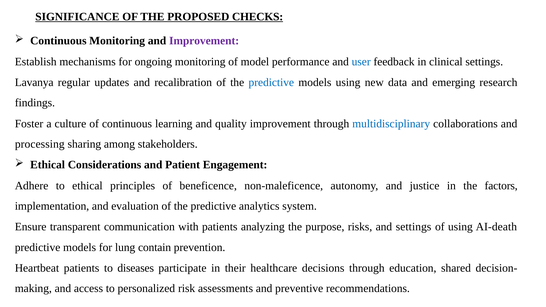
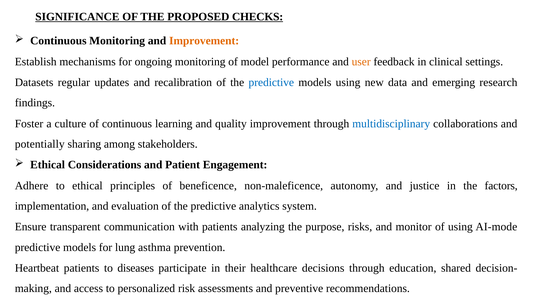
Improvement colour: purple -> orange (204, 41)
user colour: blue -> orange (361, 62)
Lavanya: Lavanya -> Datasets (34, 82)
processing: processing -> potentially (40, 144)
and settings: settings -> monitor (414, 227)
AI-death: AI-death -> AI-mode (496, 227)
contain: contain -> asthma (154, 247)
